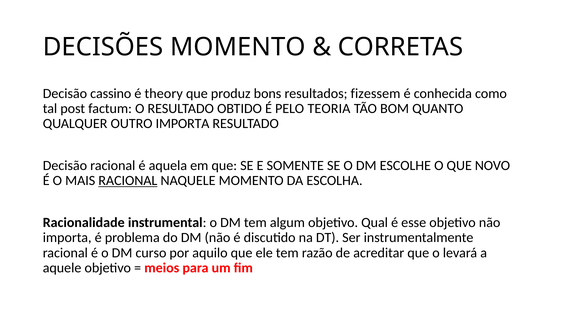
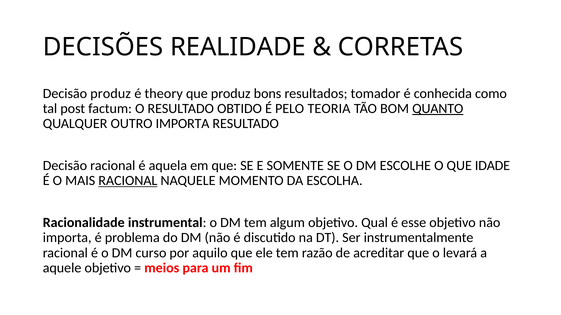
DECISÕES MOMENTO: MOMENTO -> REALIDADE (238, 47)
Decisão cassino: cassino -> produz (111, 94)
fizessem: fizessem -> tomador (376, 94)
QUANTO underline: none -> present (438, 109)
NOVO: NOVO -> IDADE (492, 166)
